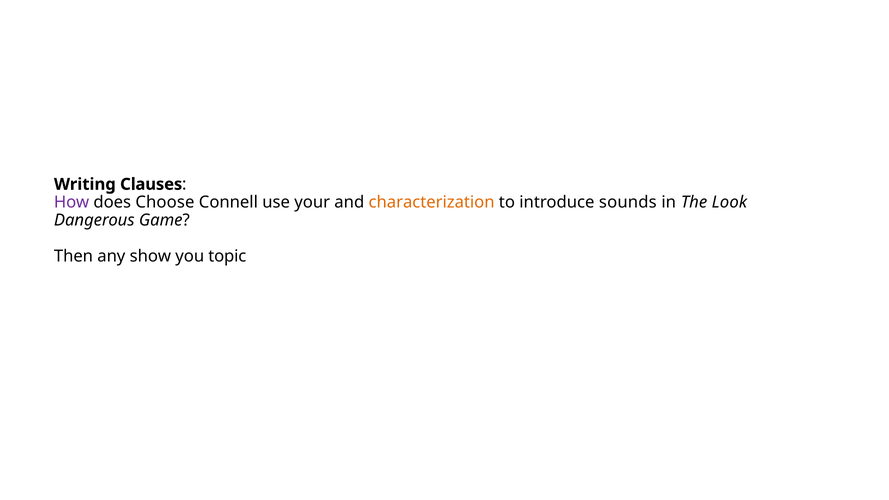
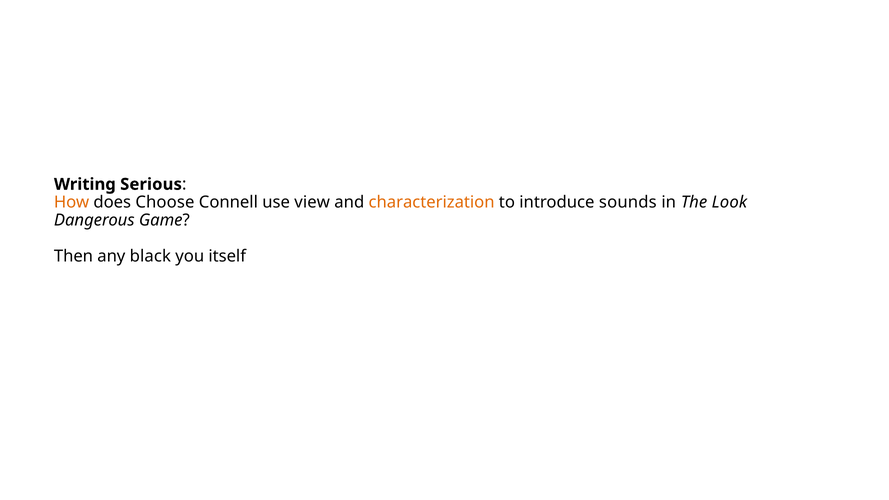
Clauses: Clauses -> Serious (151, 184)
How colour: purple -> orange (72, 202)
your: your -> view (312, 202)
show: show -> black (150, 256)
topic: topic -> itself (227, 256)
